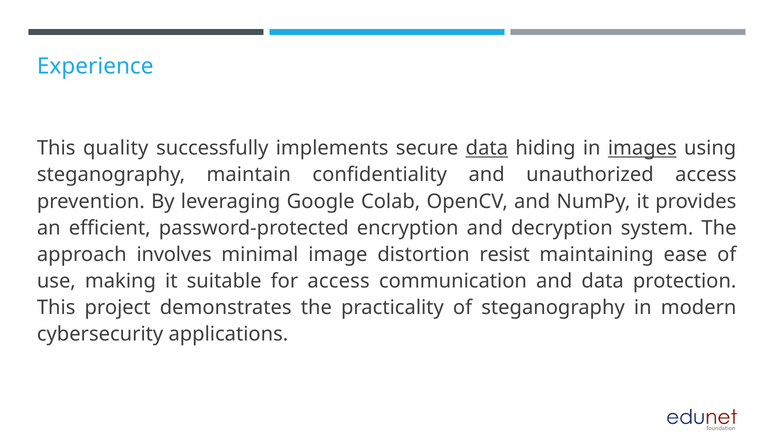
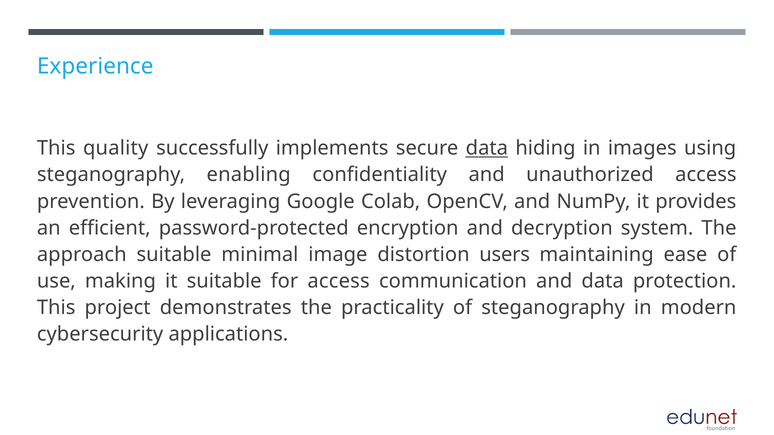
images underline: present -> none (642, 148)
maintain: maintain -> enabling (249, 175)
approach involves: involves -> suitable (174, 255)
resist: resist -> users (505, 255)
